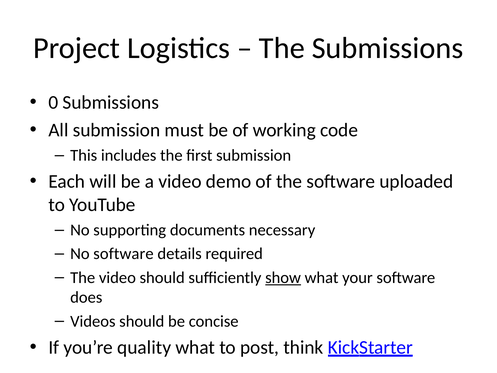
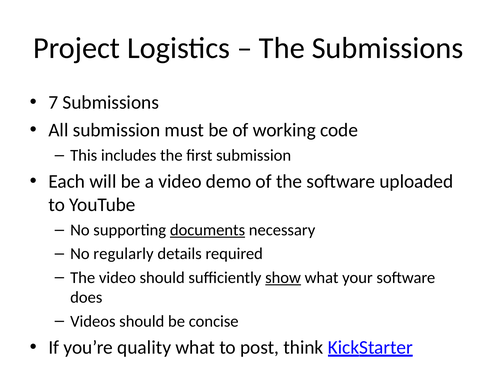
0: 0 -> 7 (53, 102)
documents underline: none -> present (207, 230)
No software: software -> regularly (123, 254)
